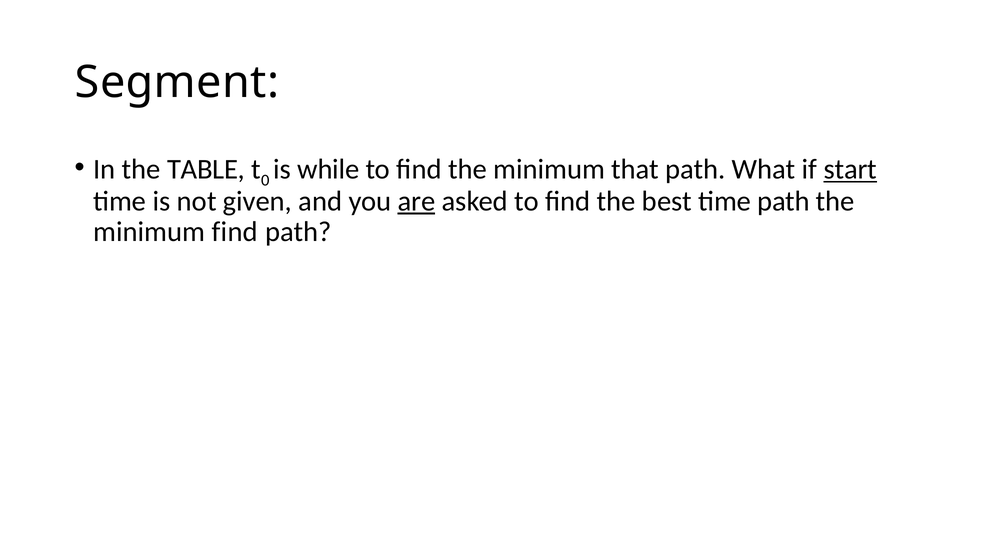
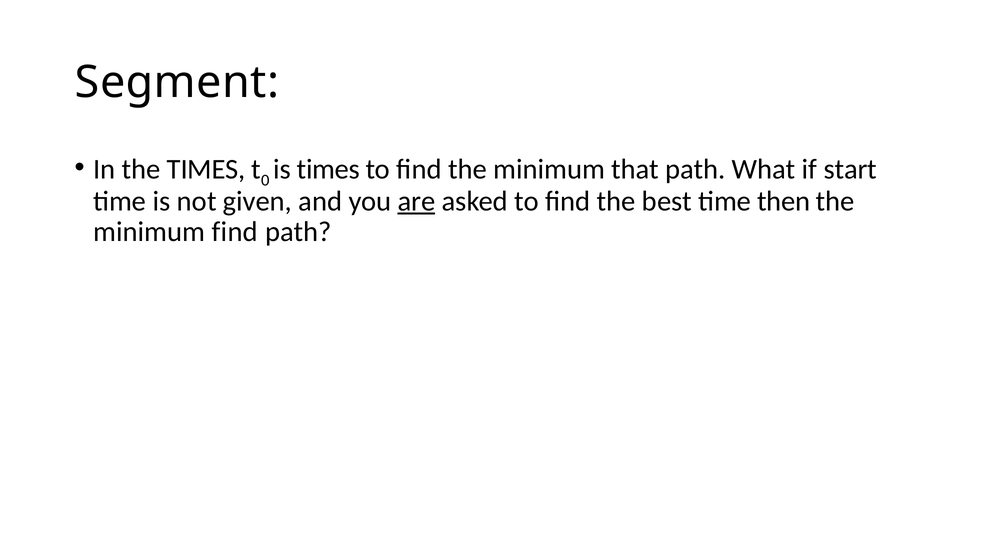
the TABLE: TABLE -> TIMES (206, 169)
is while: while -> times (328, 169)
start underline: present -> none (850, 169)
time path: path -> then (784, 201)
